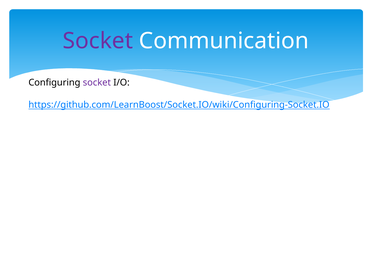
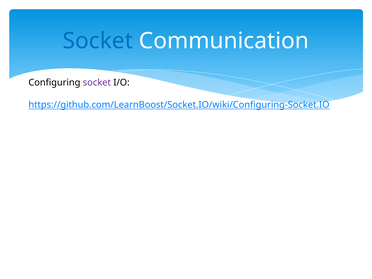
Socket colour: purple -> blue (98, 41)
